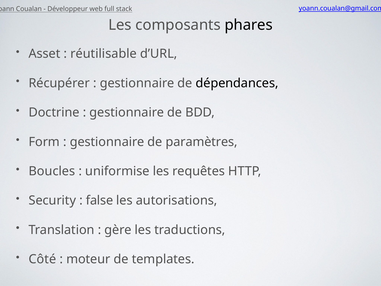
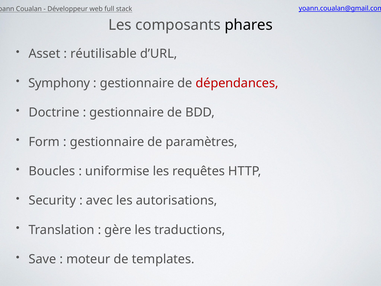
Récupérer: Récupérer -> Symphony (59, 83)
dépendances colour: black -> red (237, 83)
false: false -> avec (99, 200)
Côté: Côté -> Save (42, 259)
